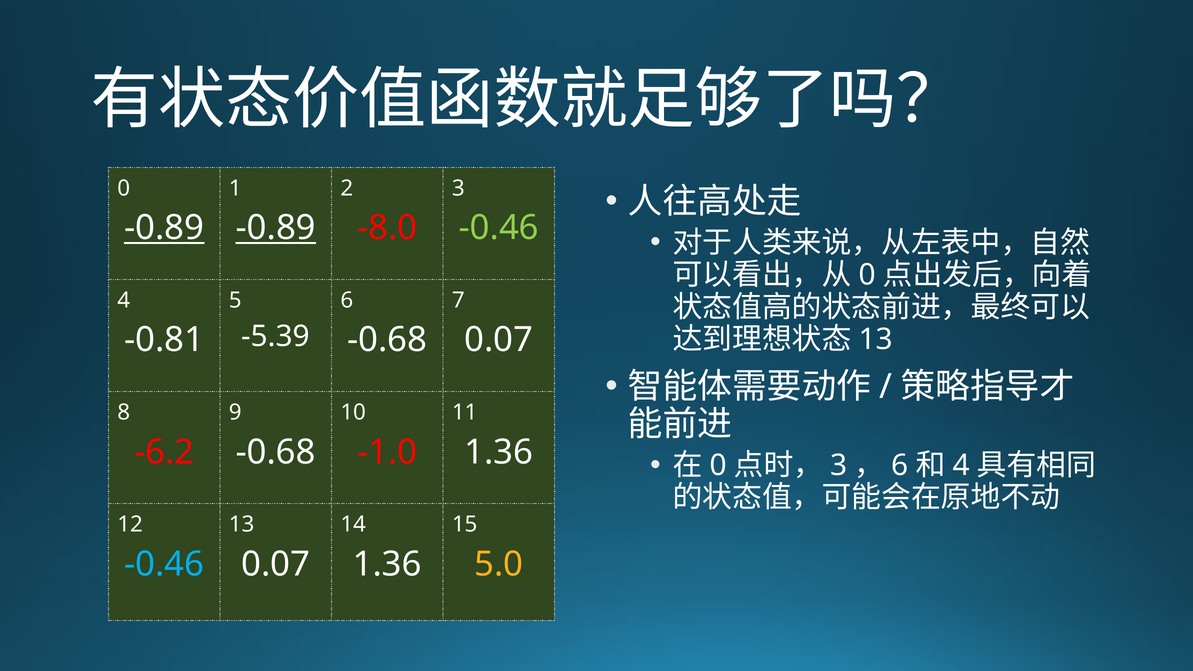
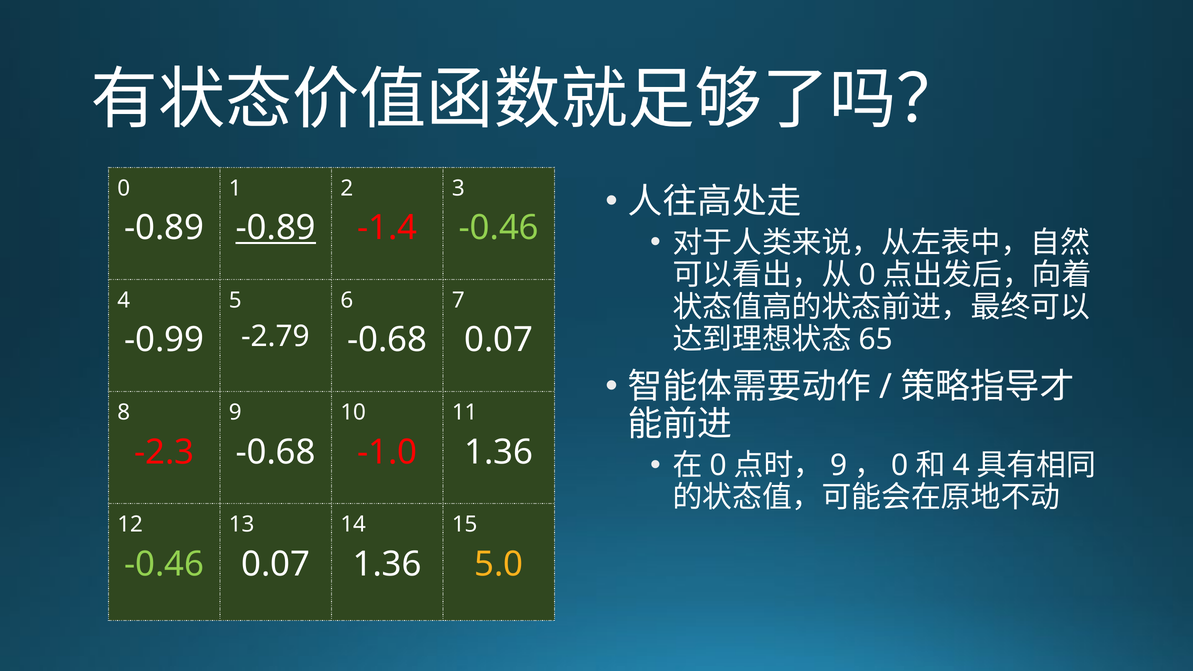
-0.89 underline: present -> none (164, 228)
-8.0: -8.0 -> -1.4 (387, 228)
13: 13 -> 65 (876, 339)
-5.39: -5.39 -> -2.79 (276, 336)
-0.81: -0.81 -> -0.99 (164, 340)
-6.2: -6.2 -> -2.3 (164, 452)
3: 3 -> 9 (839, 465)
6: 6 -> 0 (900, 465)
-0.46 colour: light blue -> light green (164, 564)
